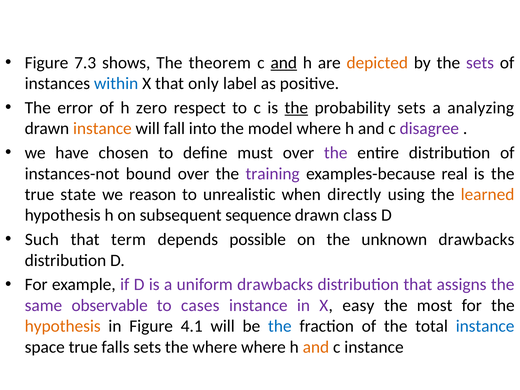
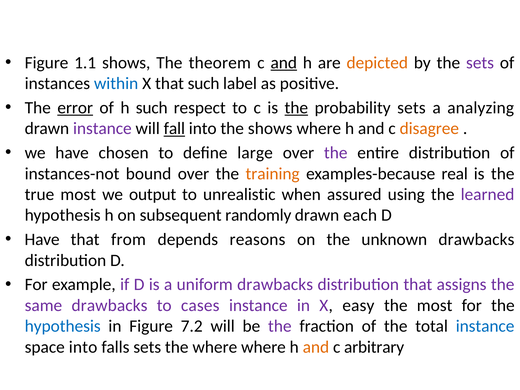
7.3: 7.3 -> 1.1 (85, 63)
that only: only -> such (204, 84)
error underline: none -> present (75, 108)
h zero: zero -> such (152, 108)
instance colour: orange -> purple (102, 129)
fall underline: none -> present (174, 129)
the model: model -> shows (270, 129)
disagree colour: purple -> orange (429, 129)
must: must -> large (255, 153)
training colour: purple -> orange (273, 174)
true state: state -> most (78, 194)
reason: reason -> output (153, 194)
directly: directly -> assured (354, 194)
learned colour: orange -> purple (488, 194)
sequence: sequence -> randomly (258, 215)
class: class -> each (360, 215)
Such: Such -> Have (42, 240)
term: term -> from (128, 240)
possible: possible -> reasons (257, 240)
same observable: observable -> drawbacks (109, 305)
hypothesis colour: orange -> blue (63, 326)
4.1: 4.1 -> 7.2 (192, 326)
the colour: blue -> purple (280, 326)
space true: true -> into (83, 347)
c instance: instance -> arbitrary (374, 347)
